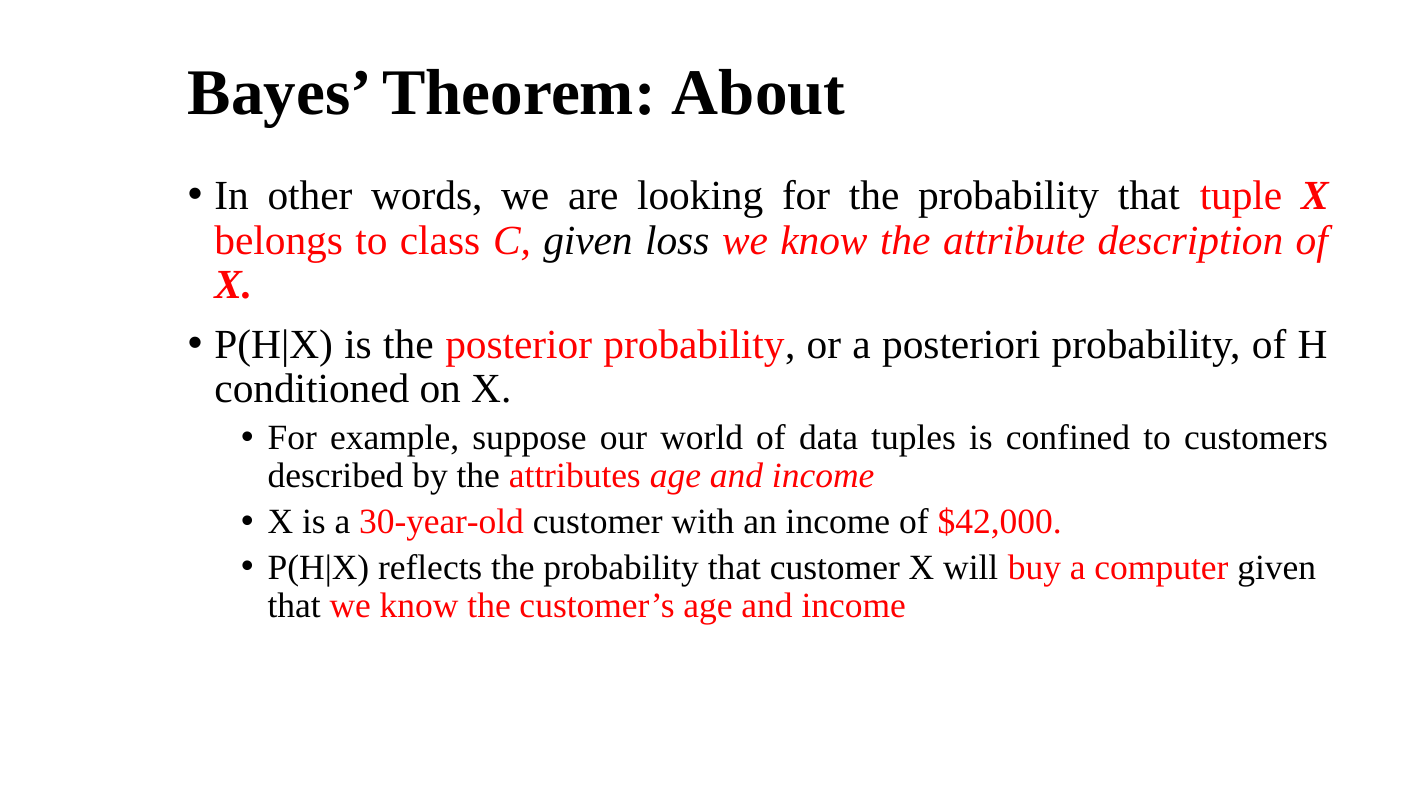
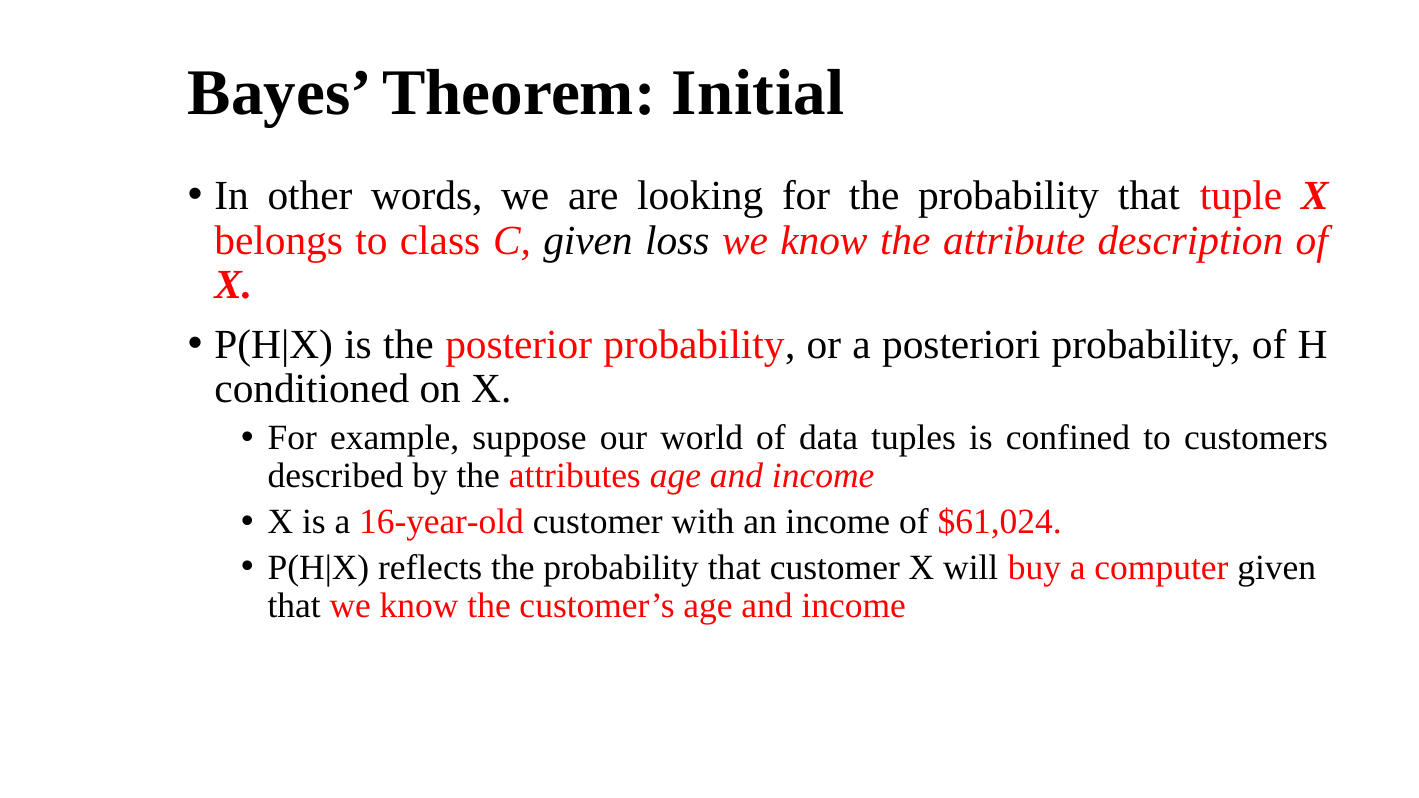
About: About -> Initial (758, 93)
30-year-old: 30-year-old -> 16-year-old (442, 522)
$42,000: $42,000 -> $61,024 (1000, 522)
